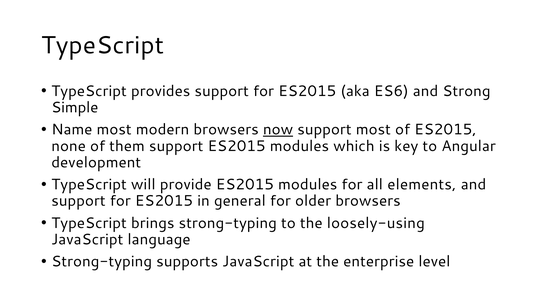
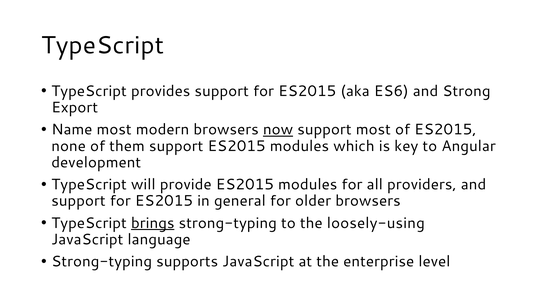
Simple: Simple -> Export (75, 107)
elements: elements -> providers (422, 184)
brings underline: none -> present (153, 223)
